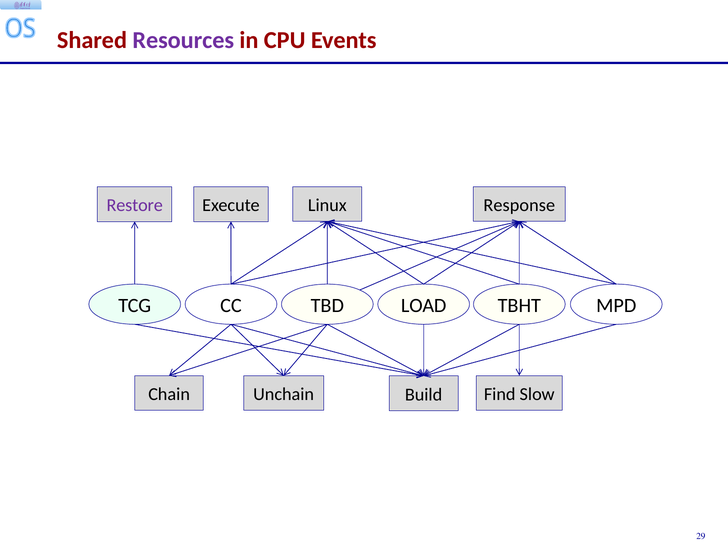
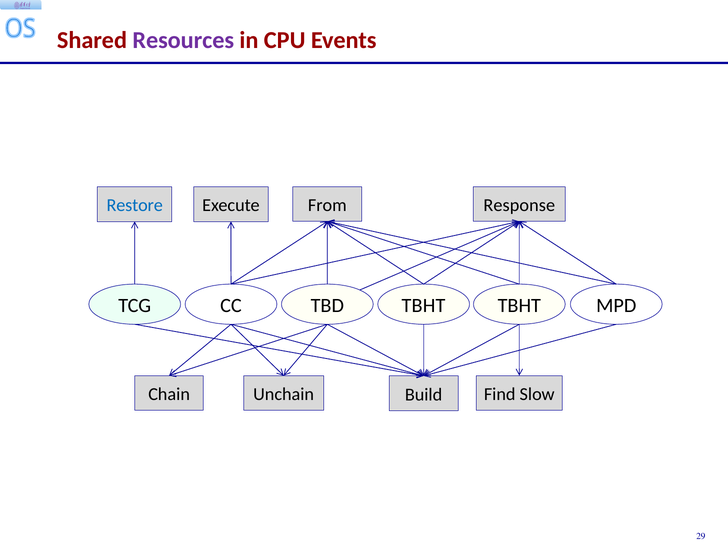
Linux: Linux -> From (327, 205)
Restore colour: purple -> blue (135, 205)
TBD LOAD: LOAD -> TBHT (423, 306)
